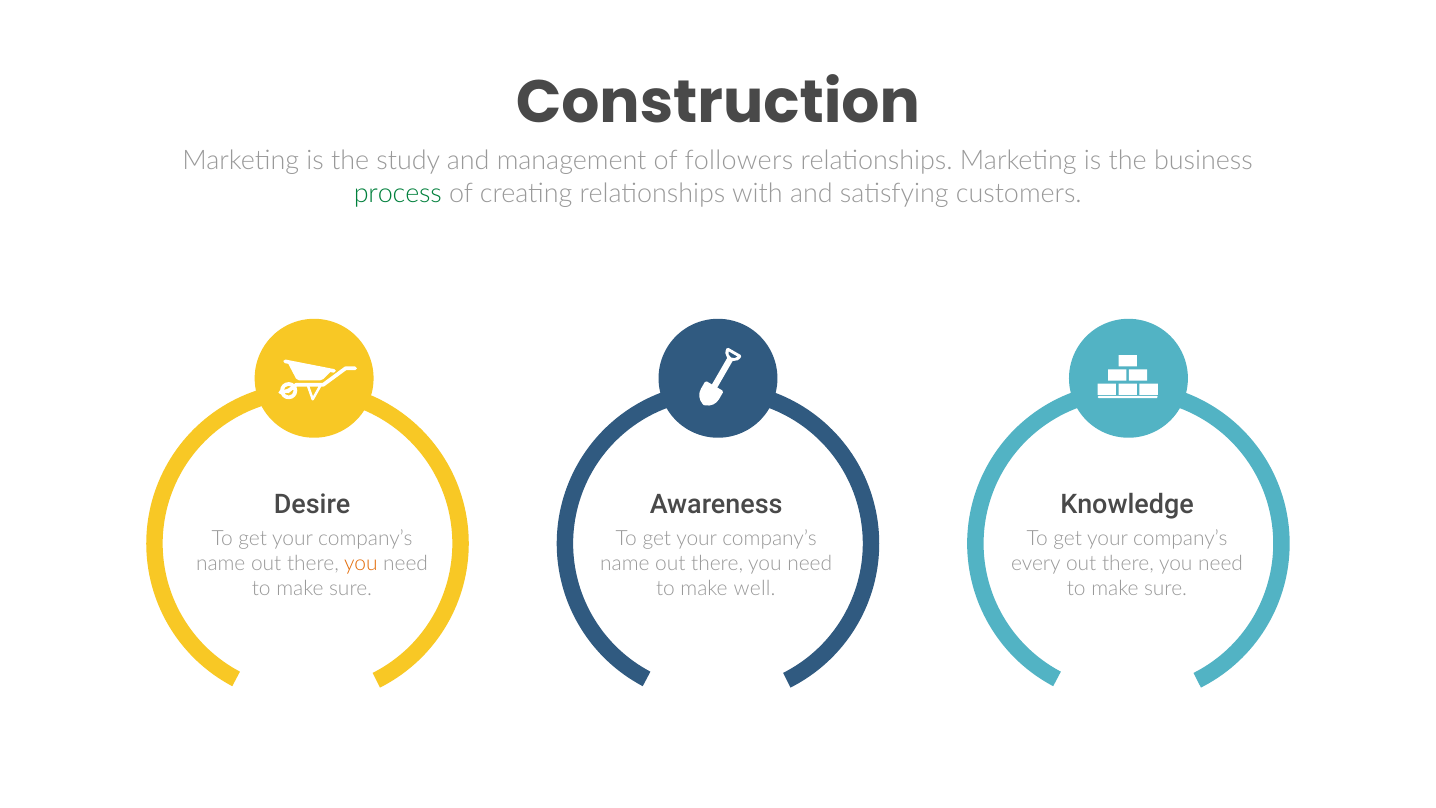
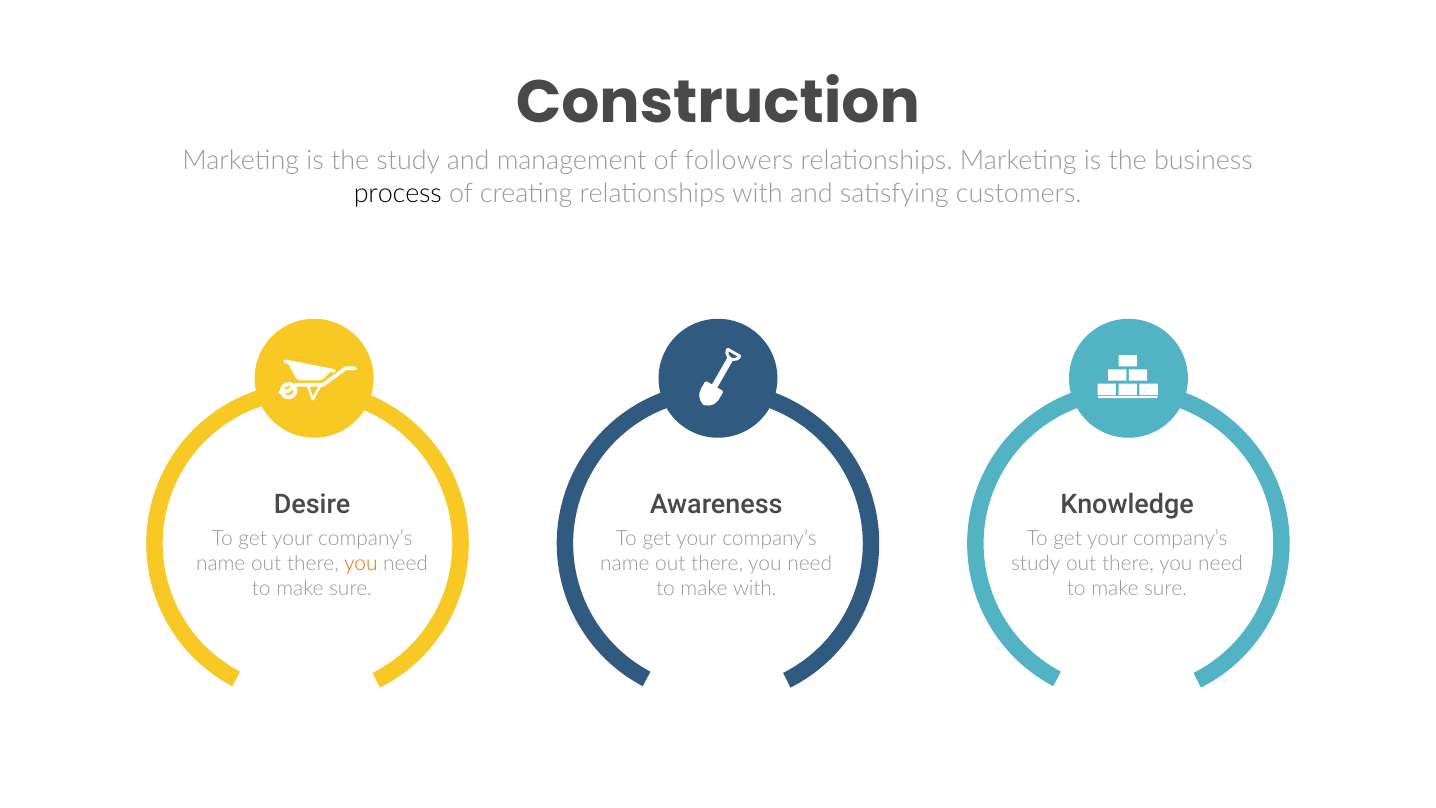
process colour: green -> black (398, 193)
every: every -> study (1036, 564)
make well: well -> with (755, 589)
